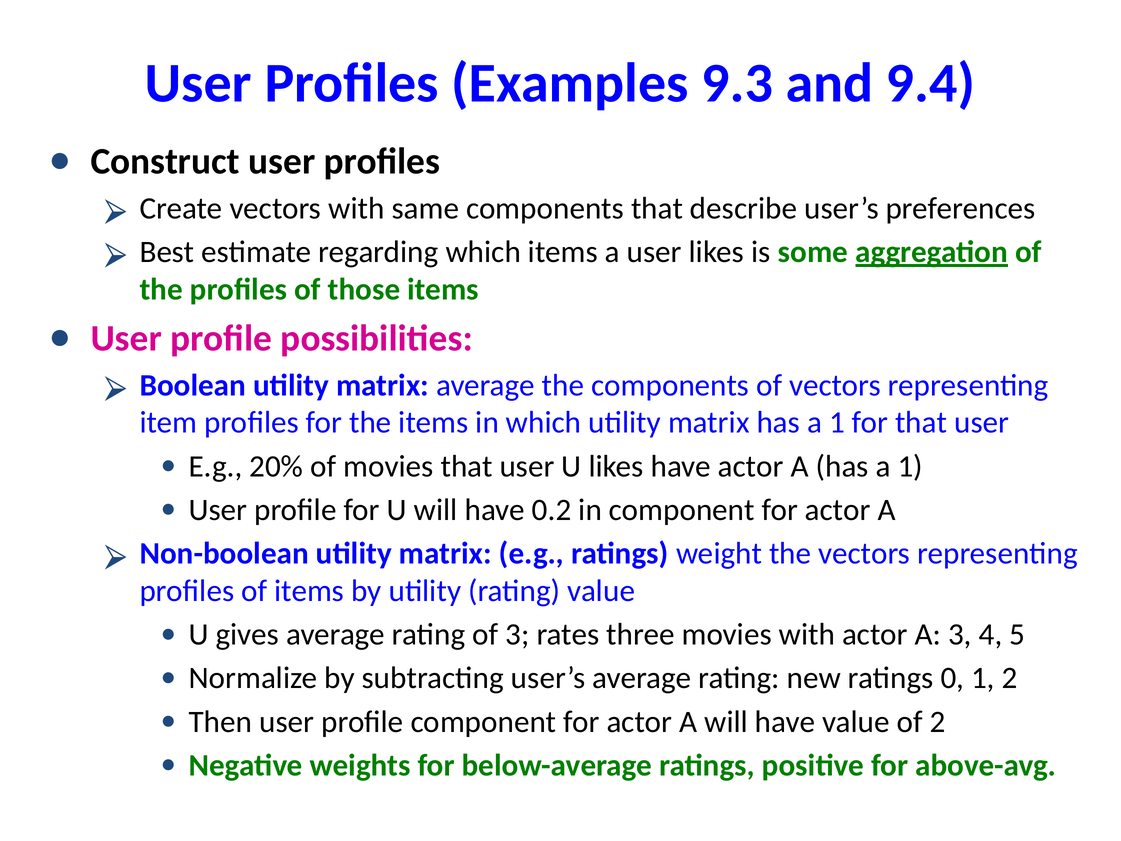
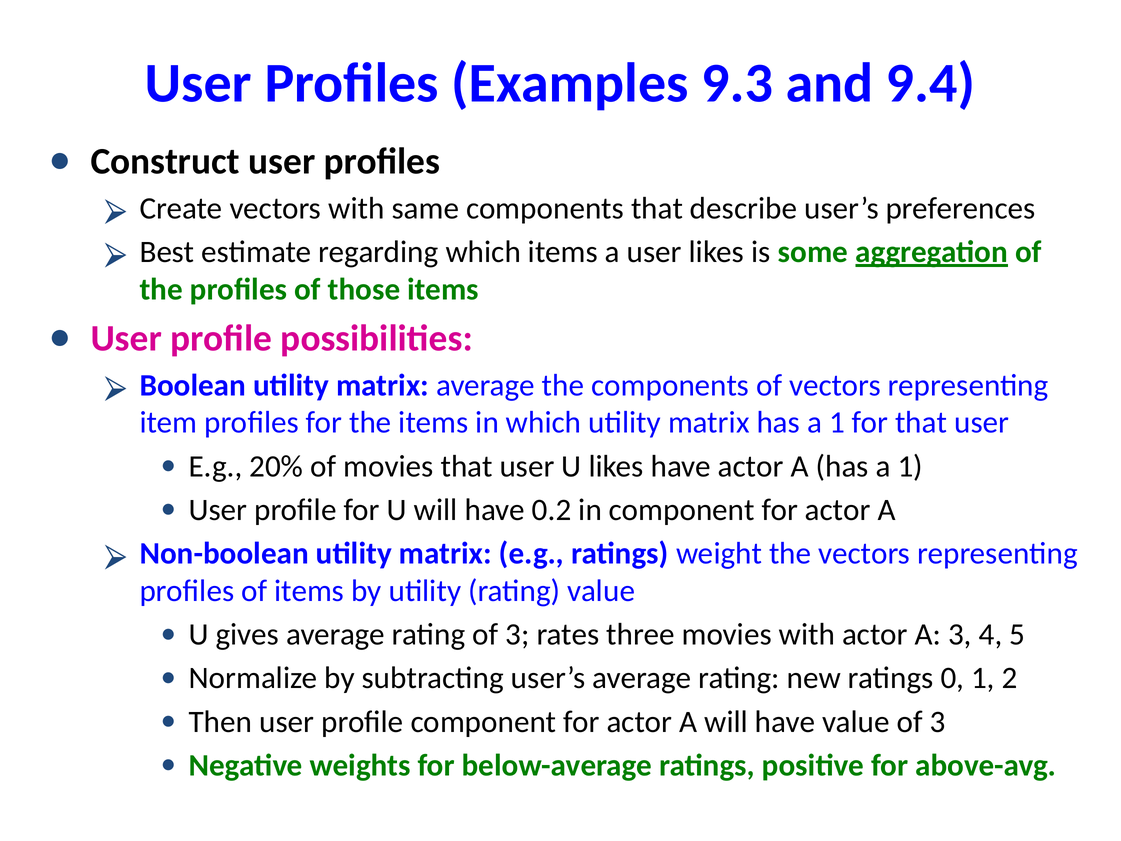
value of 2: 2 -> 3 (938, 722)
